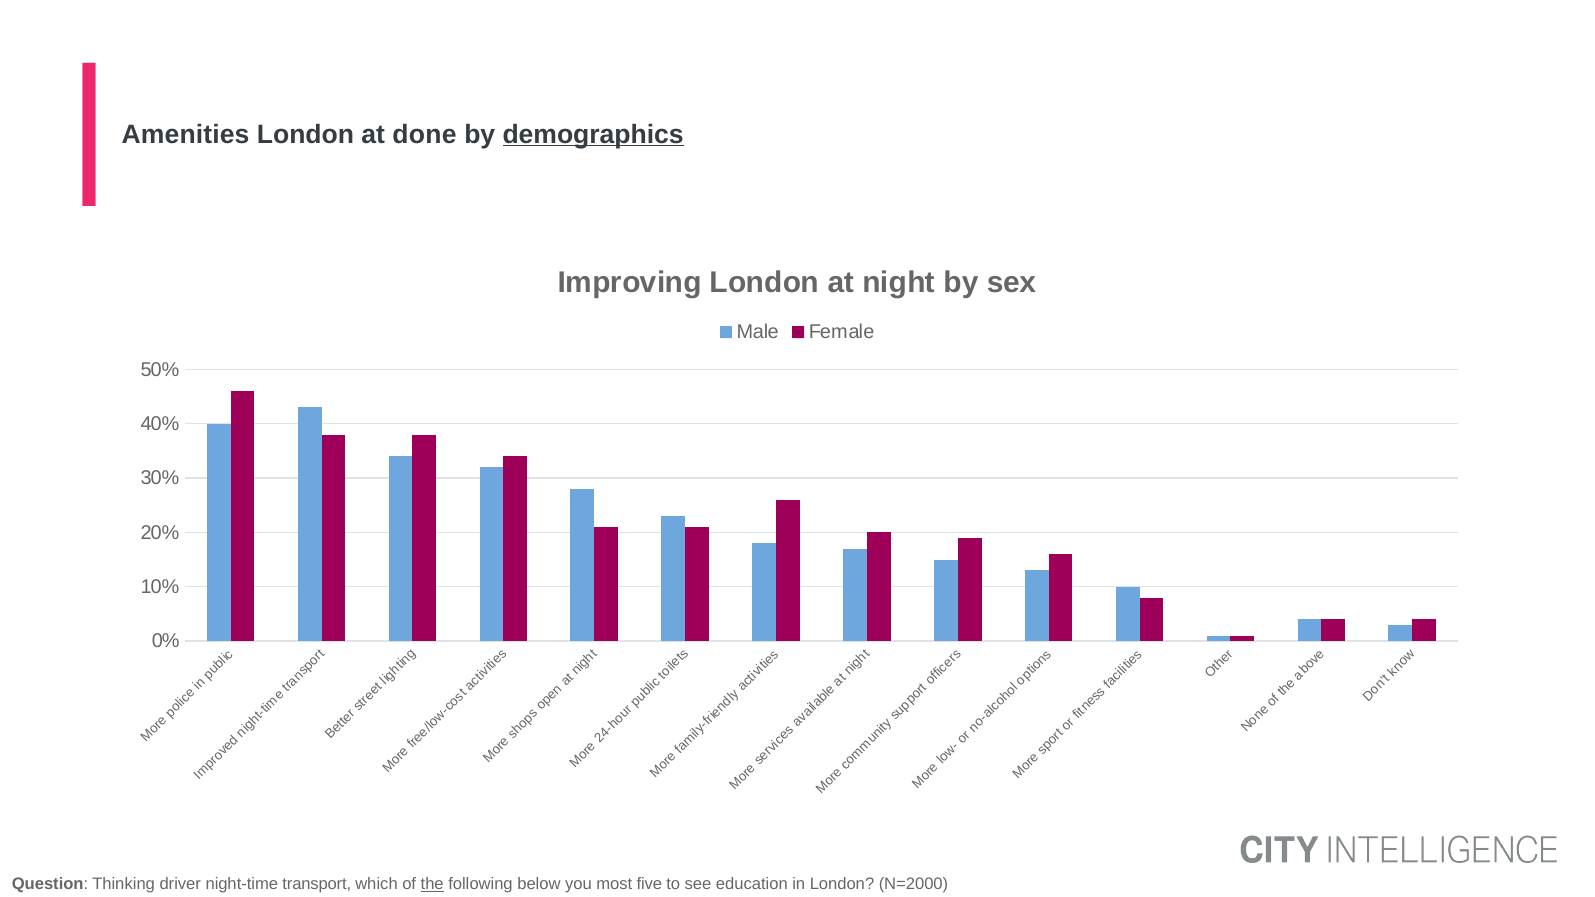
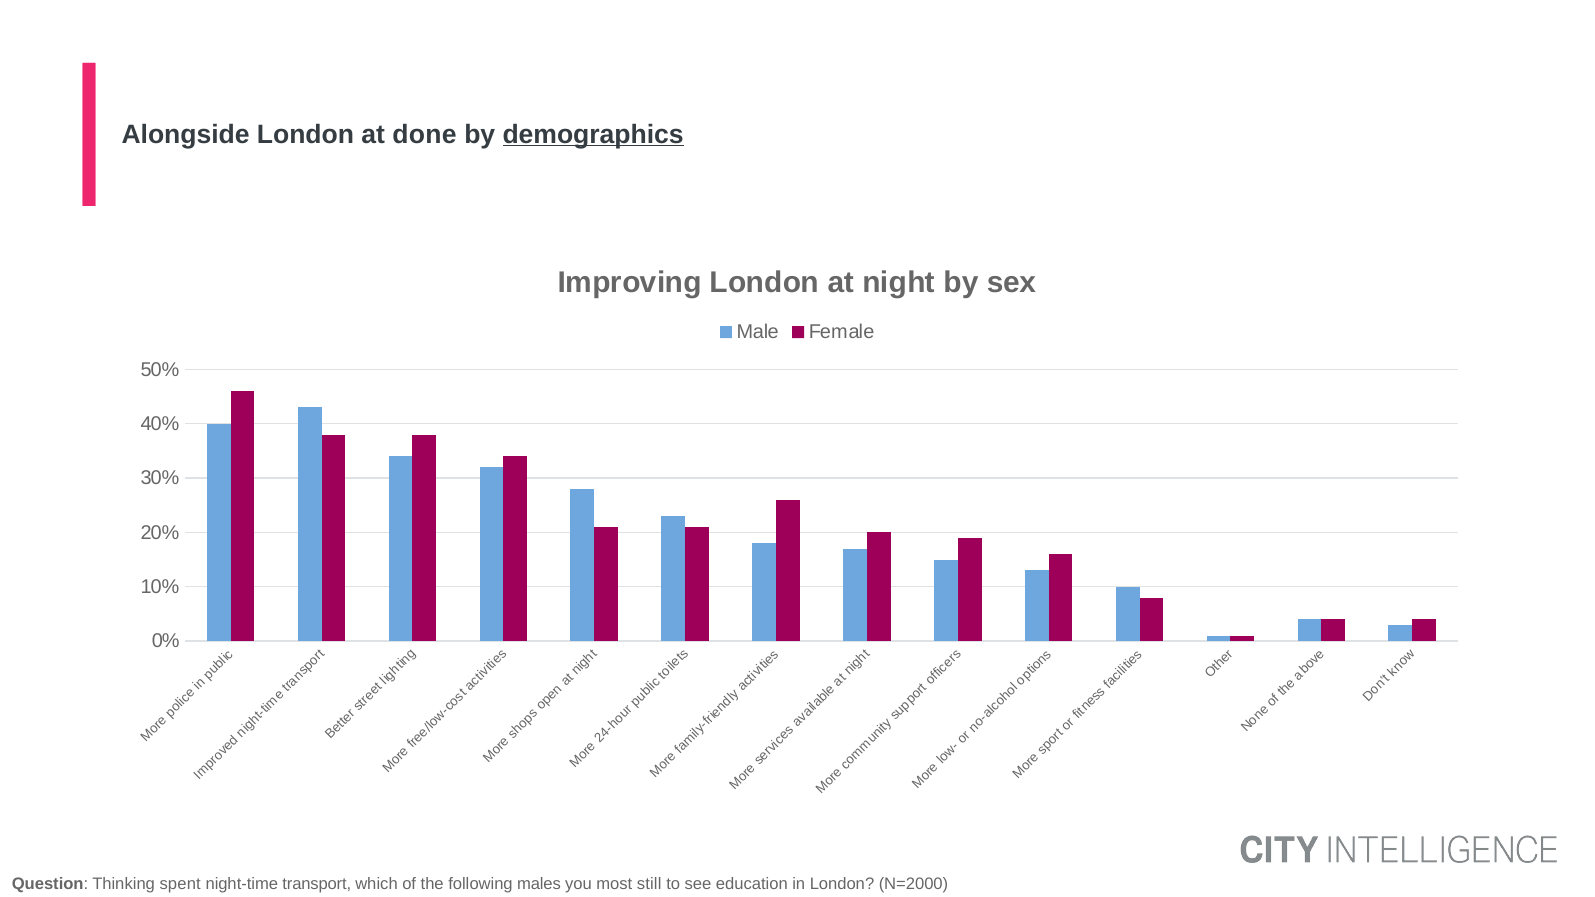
Amenities: Amenities -> Alongside (186, 134)
driver: driver -> spent (180, 884)
the underline: present -> none (432, 884)
below: below -> males (539, 884)
five: five -> still (649, 884)
